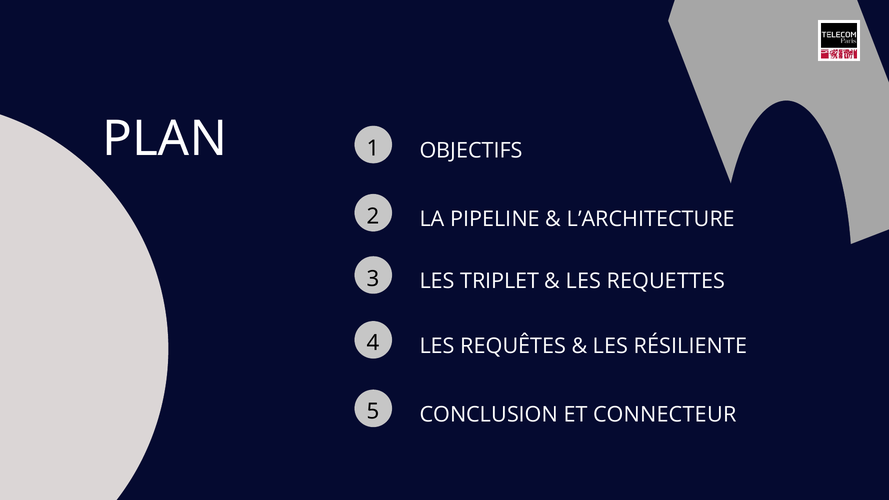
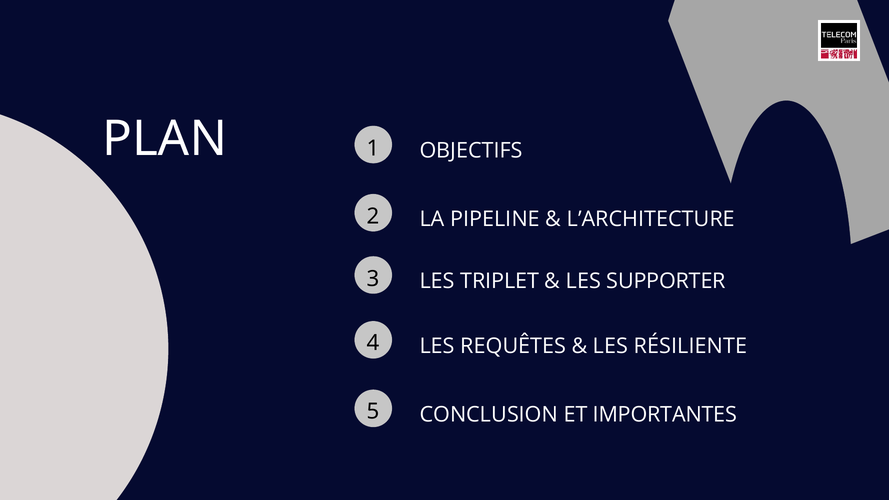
REQUETTES: REQUETTES -> SUPPORTER (666, 281)
CONNECTEUR: CONNECTEUR -> IMPORTANTES (665, 415)
